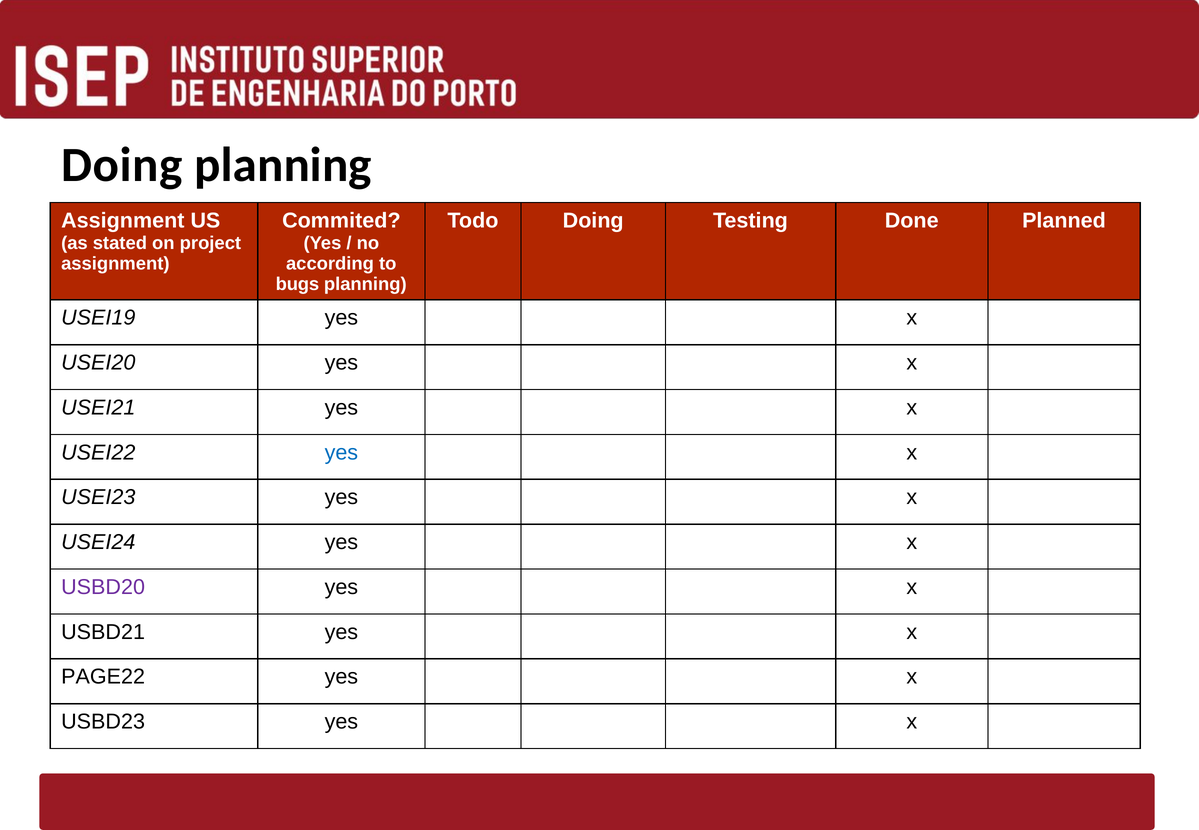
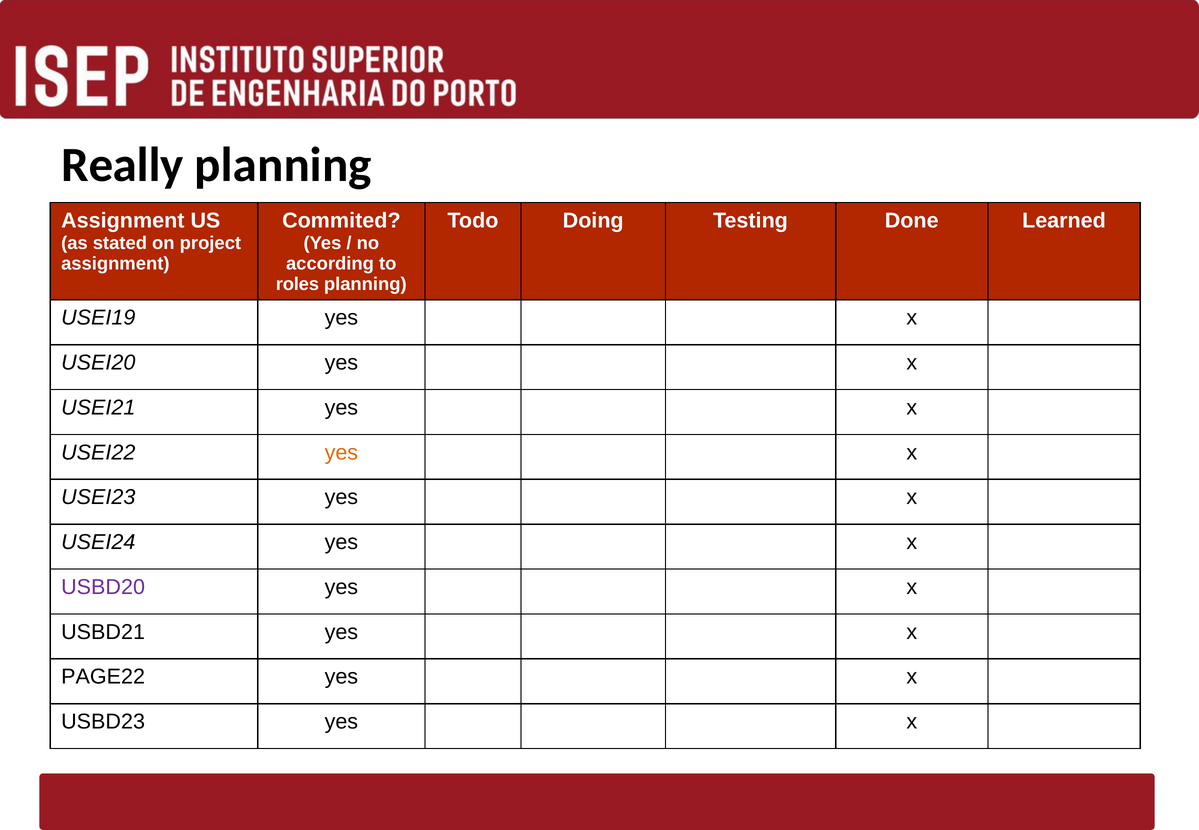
Doing: Doing -> Really (122, 165)
Planned: Planned -> Learned (1064, 221)
bugs: bugs -> roles (297, 284)
yes colour: blue -> orange (341, 452)
